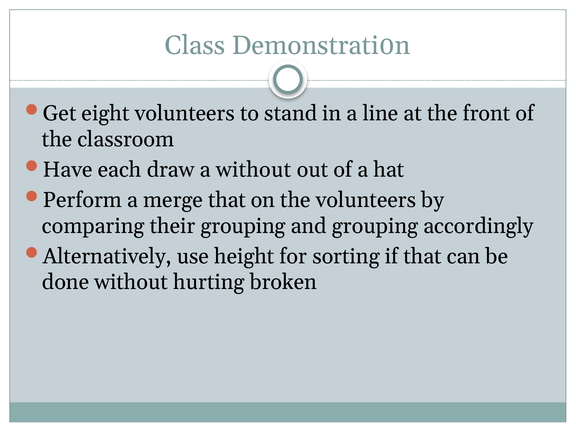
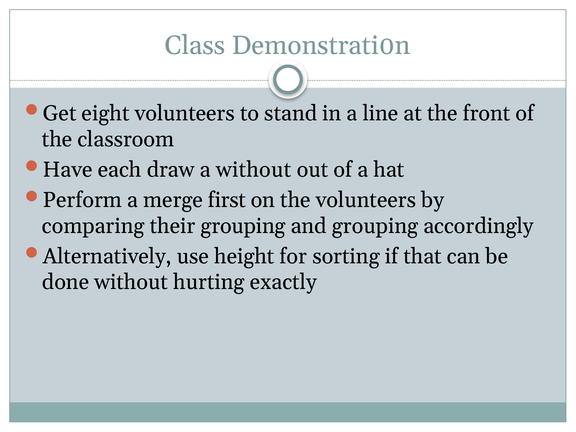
merge that: that -> first (227, 200)
broken: broken -> exactly (283, 282)
